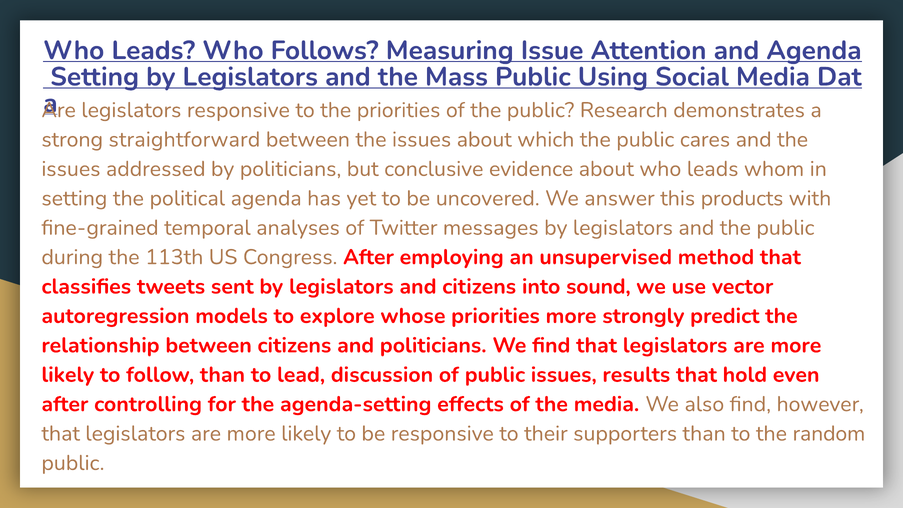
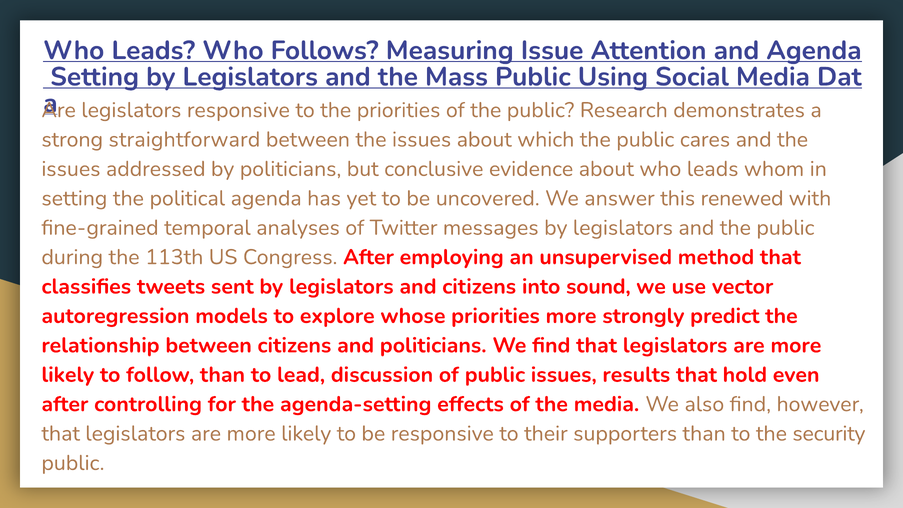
products: products -> renewed (742, 198)
random: random -> security (829, 433)
